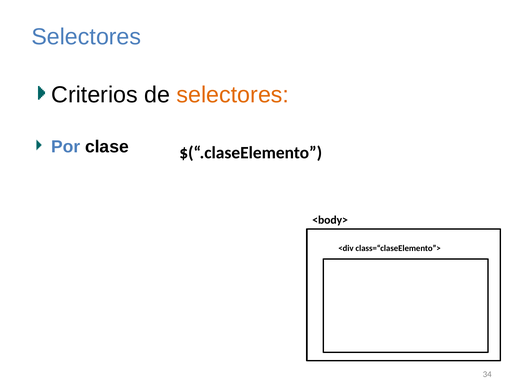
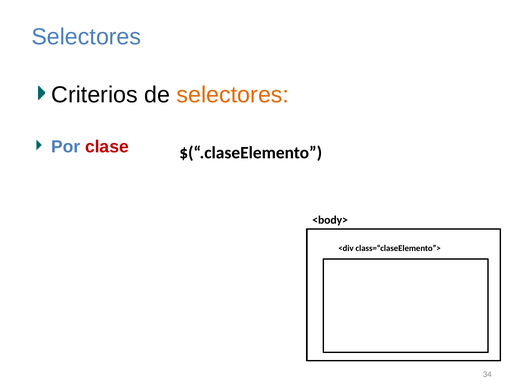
clase colour: black -> red (107, 147)
